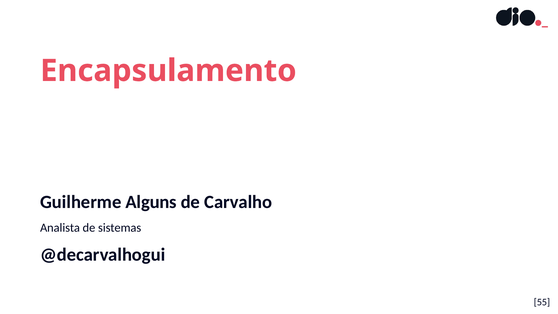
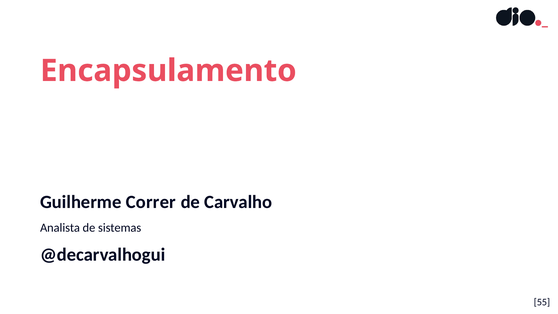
Alguns: Alguns -> Correr (151, 202)
